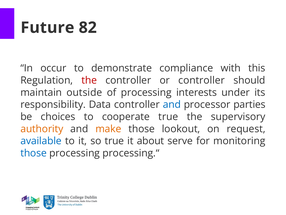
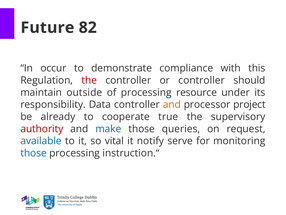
interests: interests -> resource (197, 92)
and colour: blue -> orange (172, 104)
parties: parties -> project (250, 104)
choices: choices -> already (58, 116)
authority colour: orange -> red (42, 129)
make colour: orange -> blue (108, 129)
lookout: lookout -> queries (181, 129)
so true: true -> vital (114, 141)
about: about -> notify (150, 141)
processing.“: processing.“ -> instruction.“ (131, 153)
